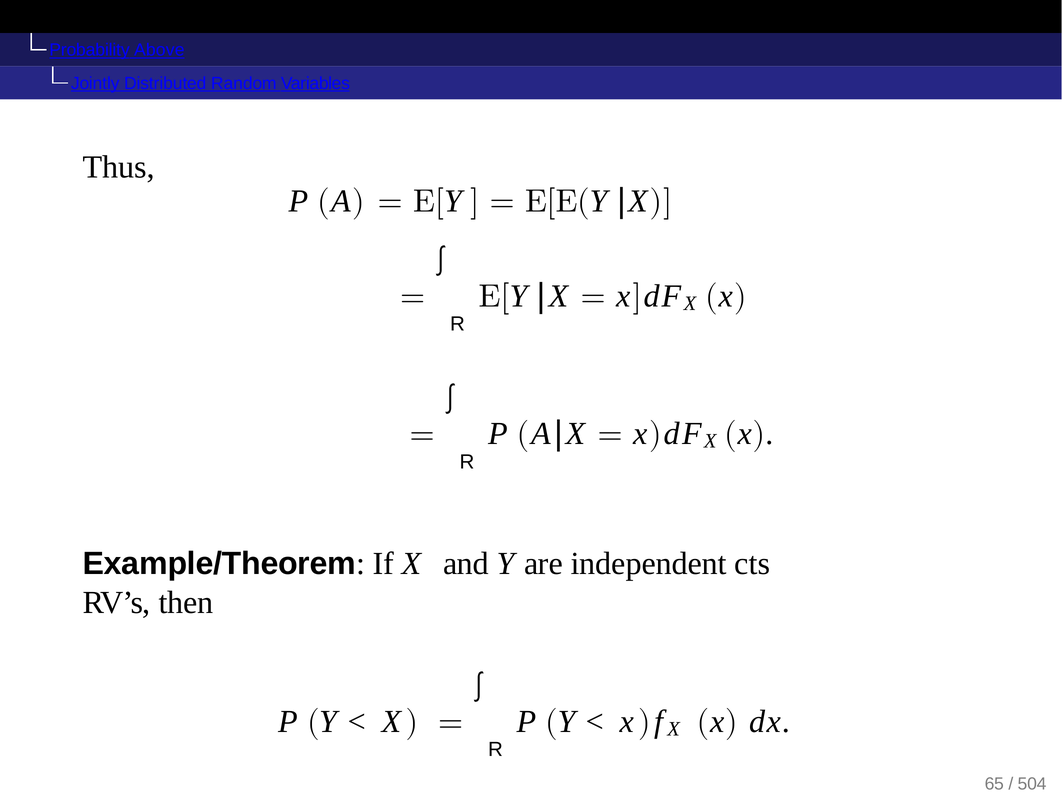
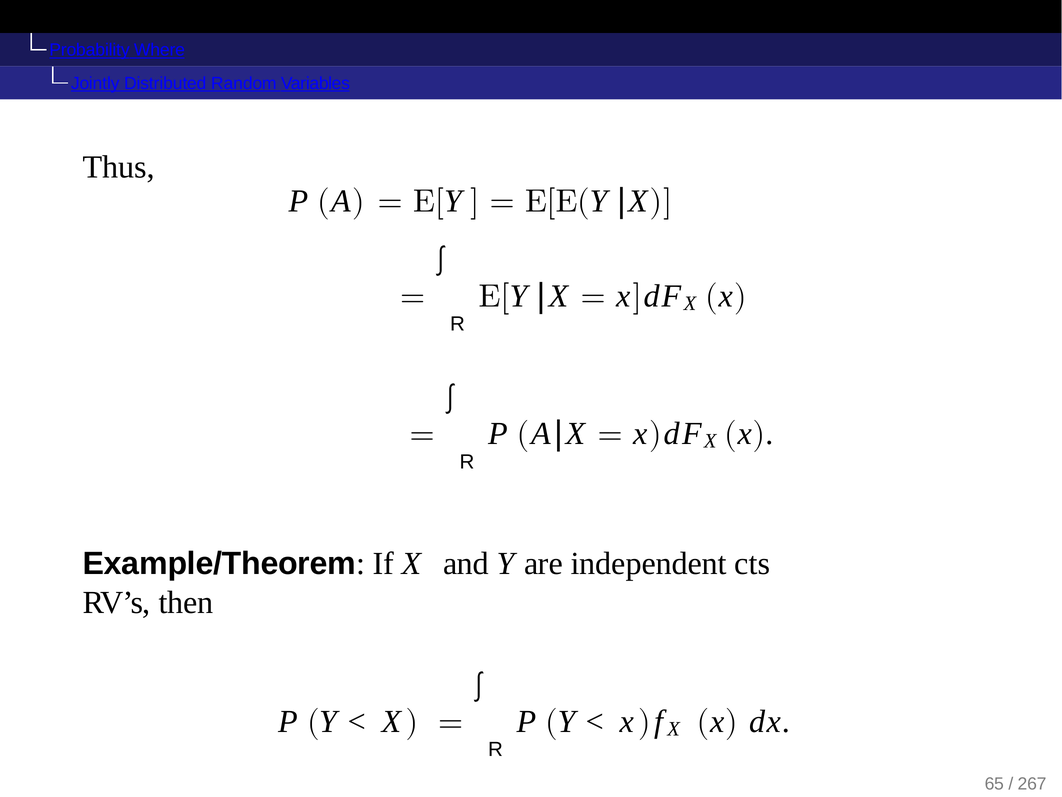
Probability Above: Above -> Where (159, 50)
504: 504 -> 267 (1032, 784)
